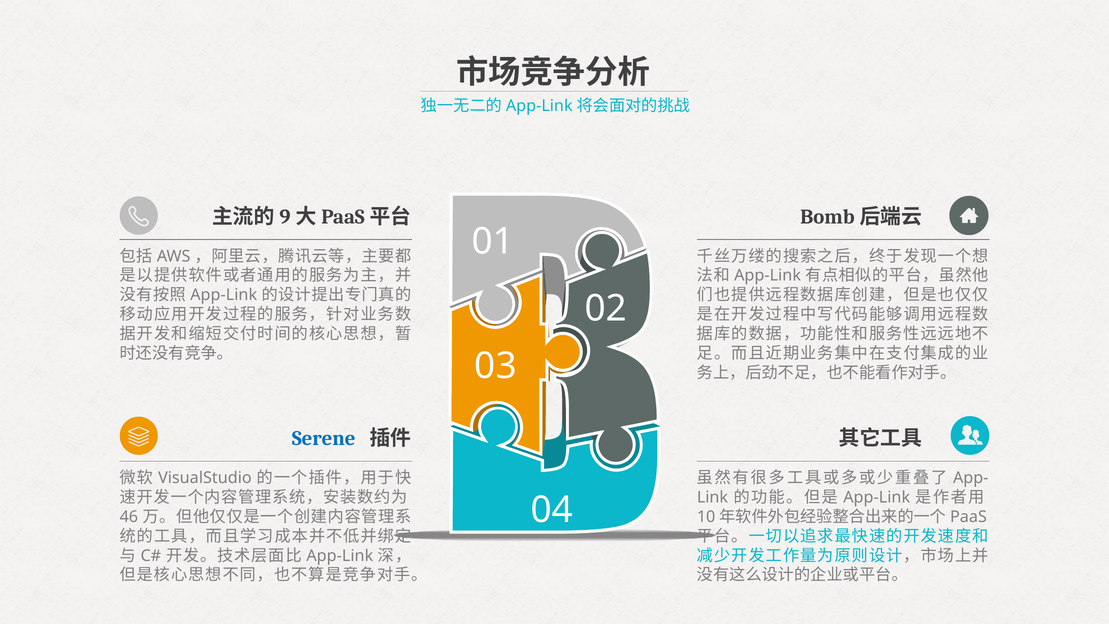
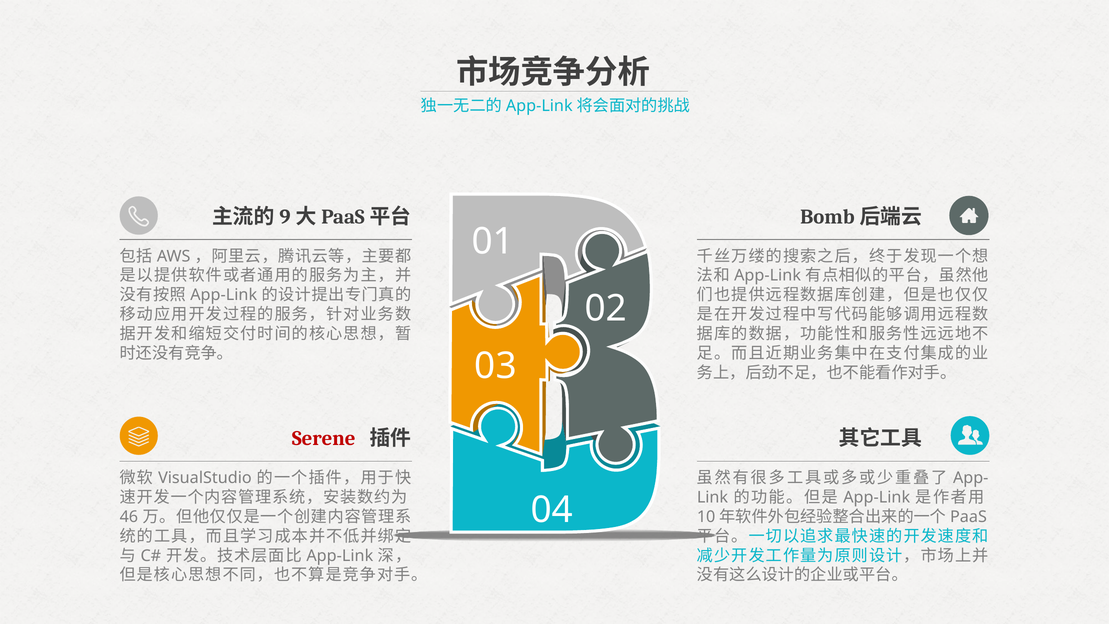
Serene colour: blue -> red (324, 438)
